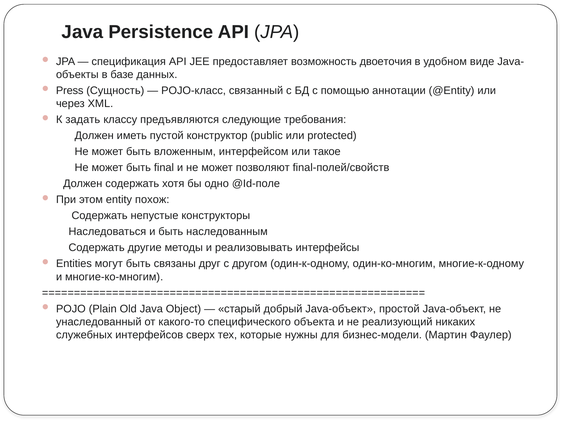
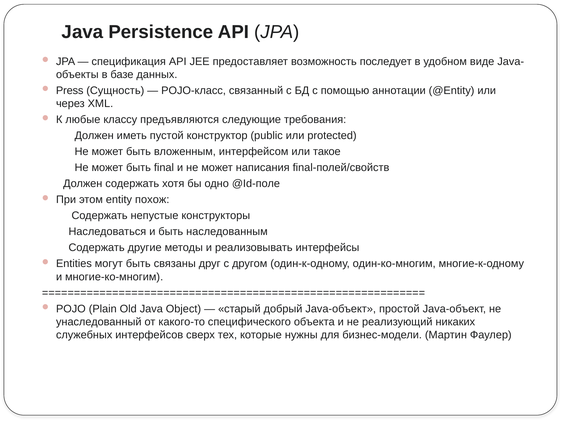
двоеточия: двоеточия -> последует (386, 61)
задать: задать -> любые (83, 120)
позволяют: позволяют -> написания (263, 168)
